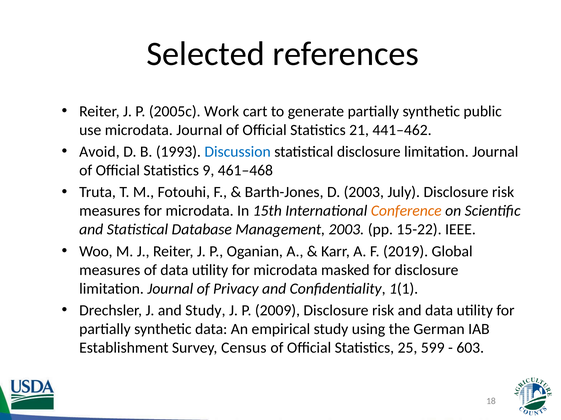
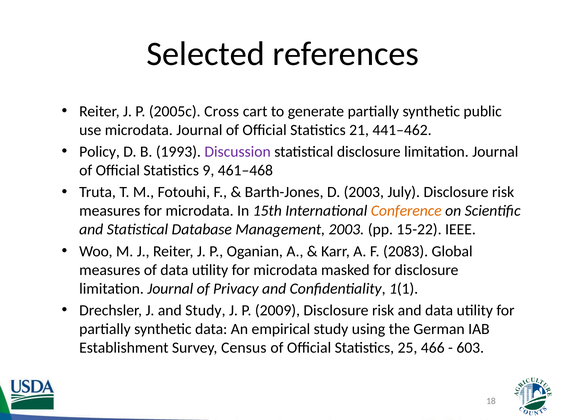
Work: Work -> Cross (222, 111)
Avoid: Avoid -> Policy (100, 152)
Discussion colour: blue -> purple (238, 152)
2019: 2019 -> 2083 (406, 252)
599: 599 -> 466 (433, 348)
